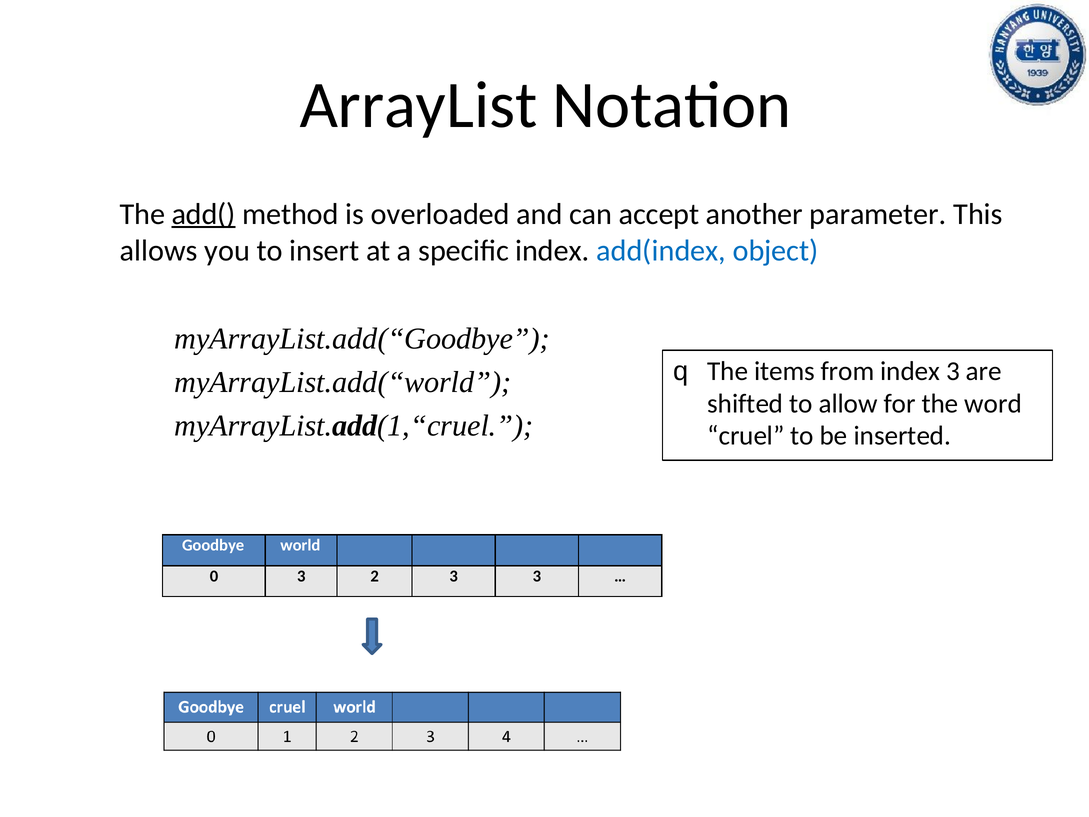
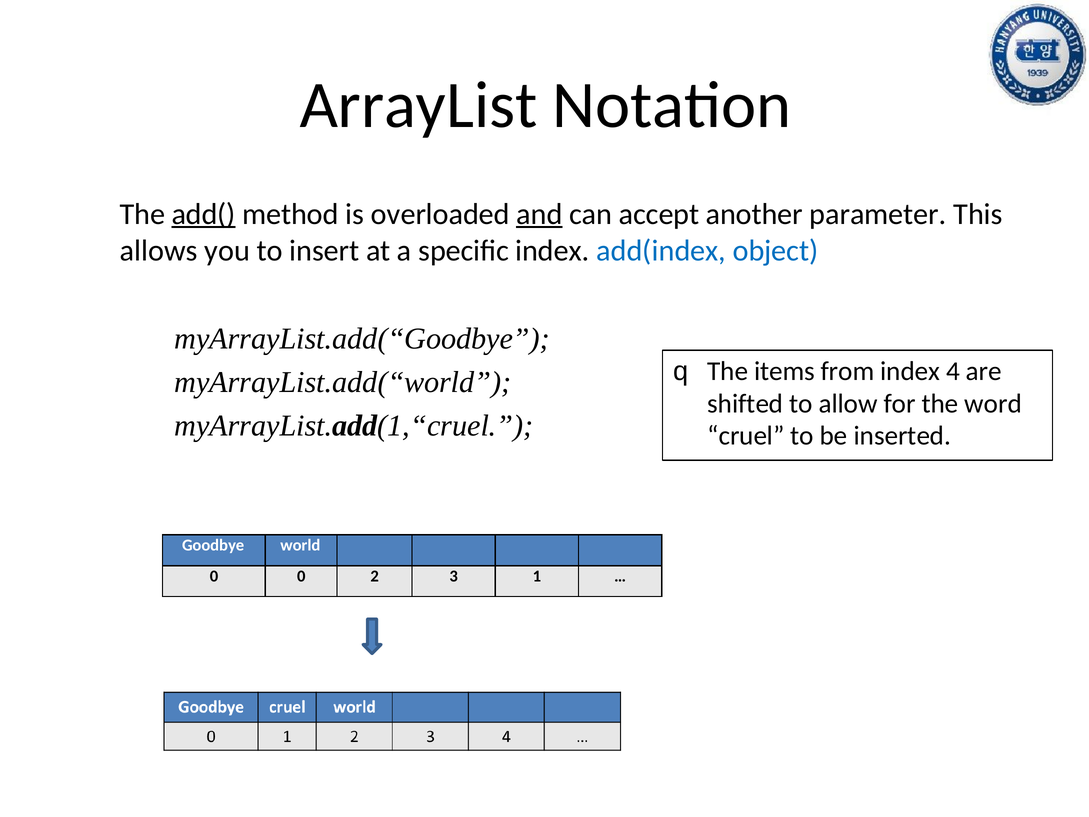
and underline: none -> present (539, 214)
index 3: 3 -> 4 (953, 371)
0 3: 3 -> 0 (301, 576)
3 3: 3 -> 1 (537, 576)
